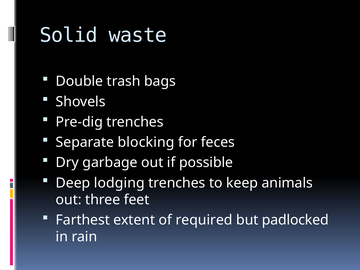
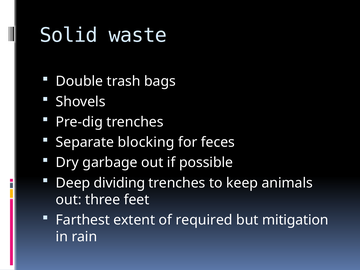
lodging: lodging -> dividing (119, 183)
padlocked: padlocked -> mitigation (295, 220)
